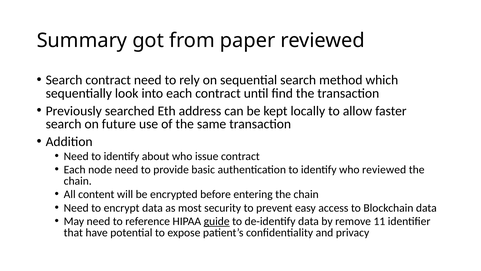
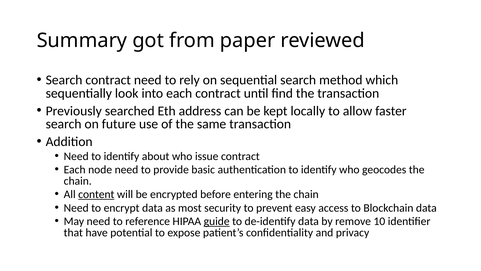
who reviewed: reviewed -> geocodes (384, 169)
content underline: none -> present (96, 194)
11: 11 -> 10 (379, 221)
